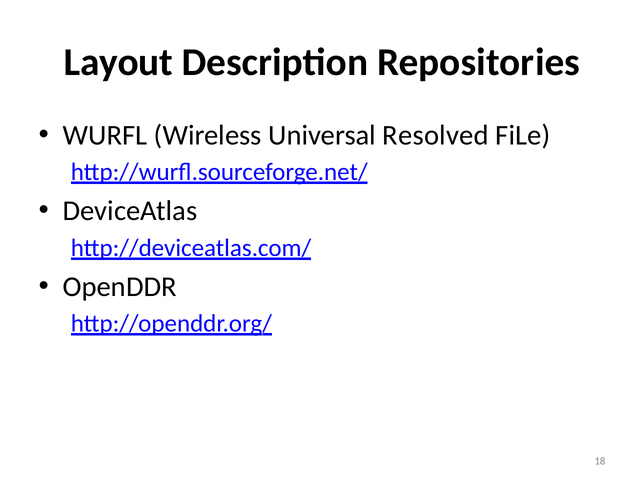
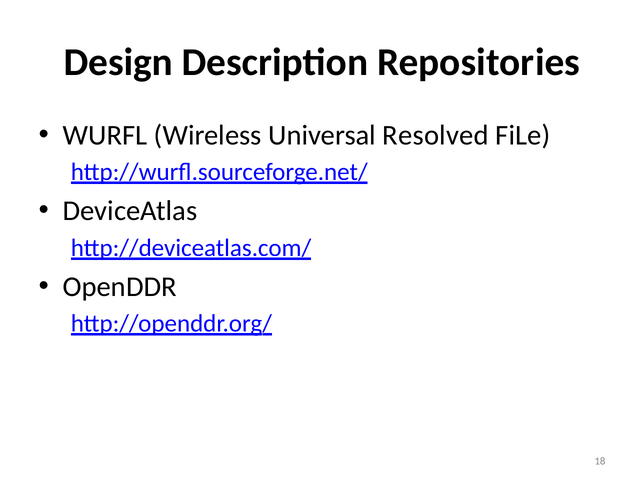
Layout: Layout -> Design (118, 62)
